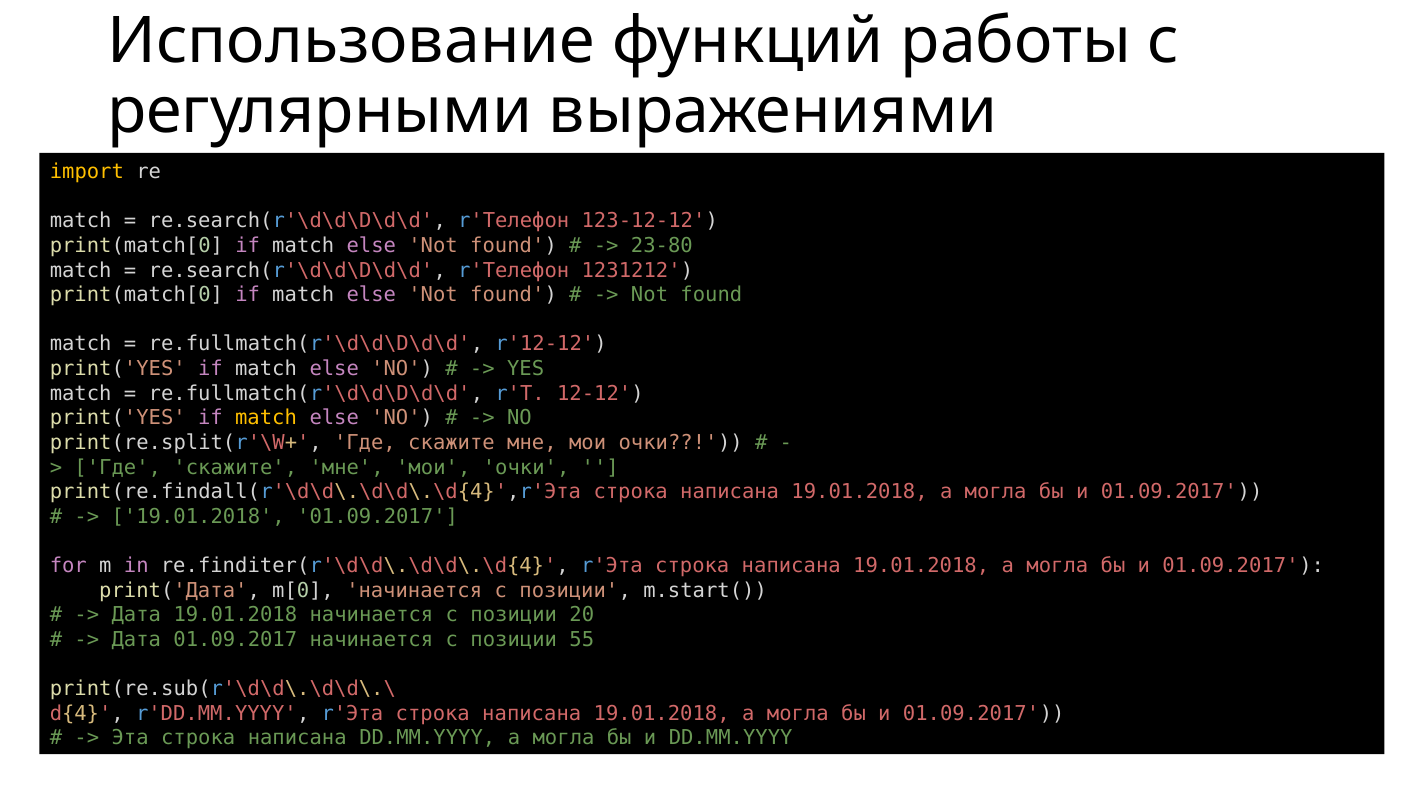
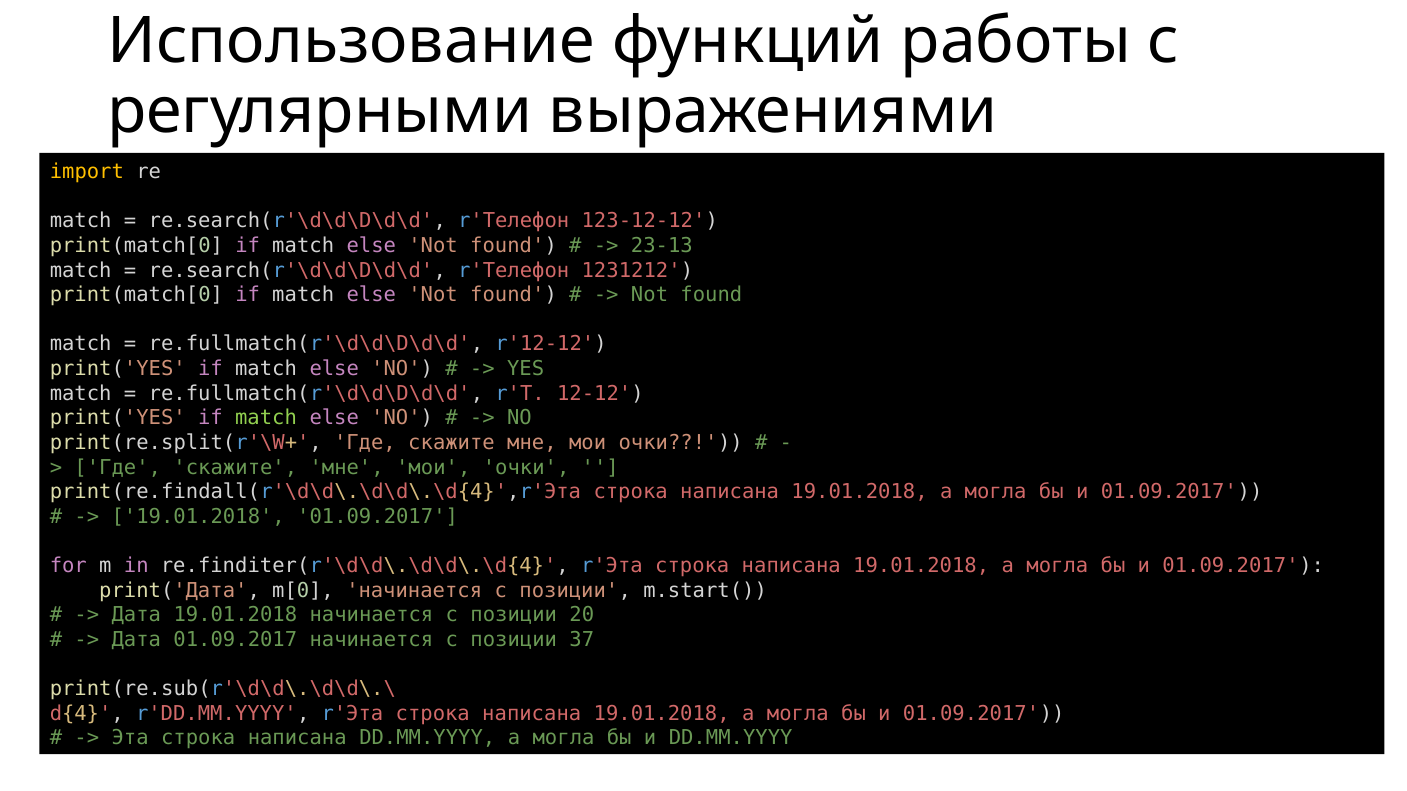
23-80: 23-80 -> 23-13 (662, 246)
match colour: yellow -> light green (266, 418)
55: 55 -> 37 (582, 640)
